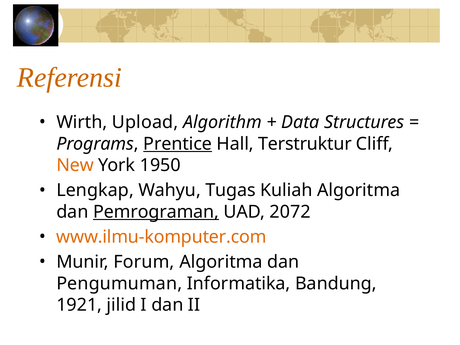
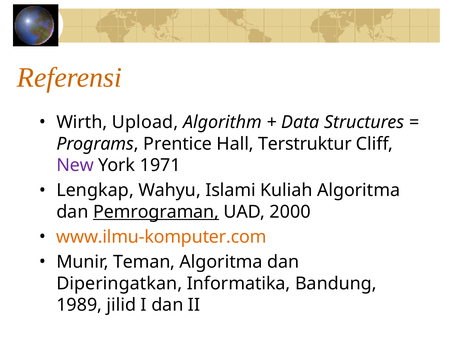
Prentice underline: present -> none (178, 144)
New colour: orange -> purple (75, 165)
1950: 1950 -> 1971 (160, 165)
Tugas: Tugas -> Islami (231, 190)
2072: 2072 -> 2000 (290, 212)
Forum: Forum -> Teman (144, 262)
Pengumuman: Pengumuman -> Diperingatkan (119, 283)
1921: 1921 -> 1989 (79, 305)
